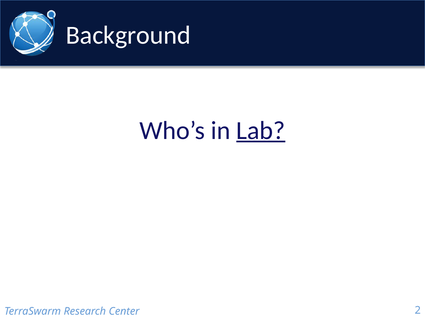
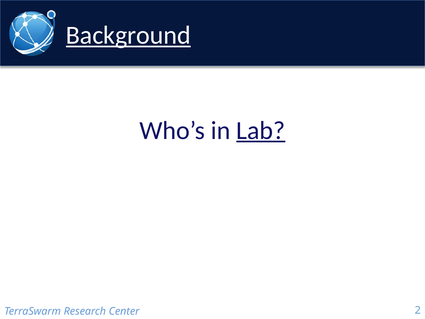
Background underline: none -> present (128, 35)
